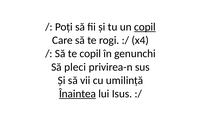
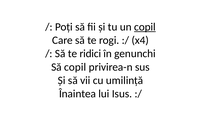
te copil: copil -> ridici (90, 54)
Să pleci: pleci -> copil (75, 67)
Înaintea underline: present -> none (77, 94)
